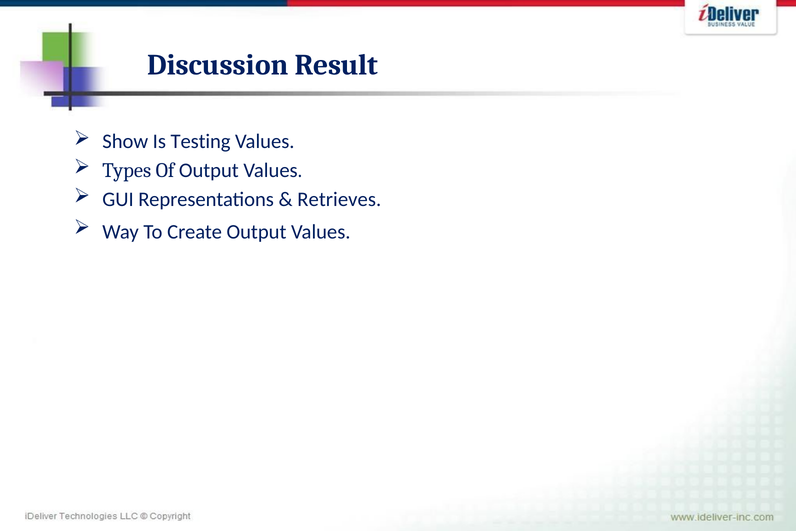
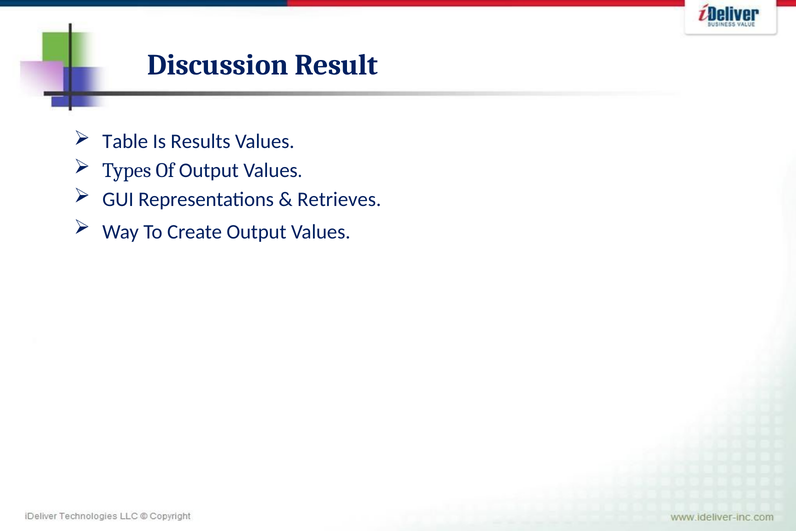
Show: Show -> Table (125, 141)
Testing: Testing -> Results (201, 141)
